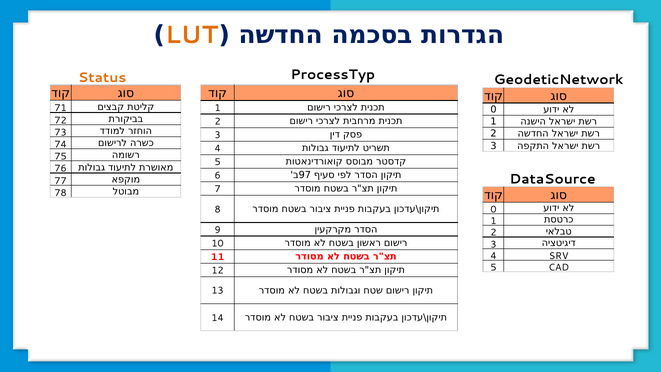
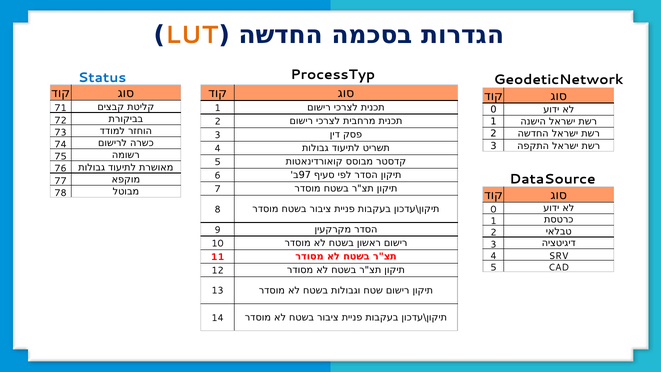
Status colour: orange -> blue (102, 78)
